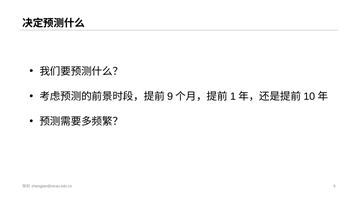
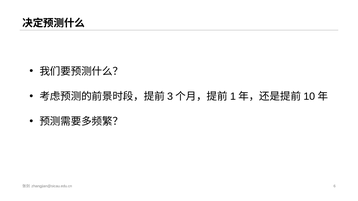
9: 9 -> 3 (170, 97)
